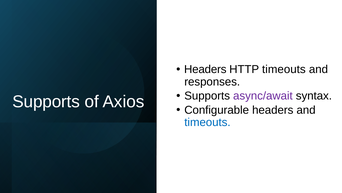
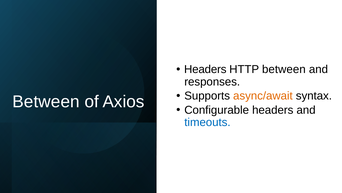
HTTP timeouts: timeouts -> between (284, 69)
async/await colour: purple -> orange (263, 96)
Supports: Supports -> Between (46, 101)
